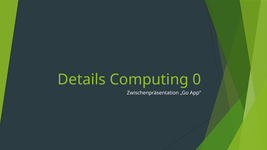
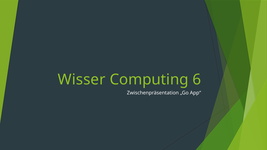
Details: Details -> Wisser (82, 80)
0: 0 -> 6 (197, 80)
